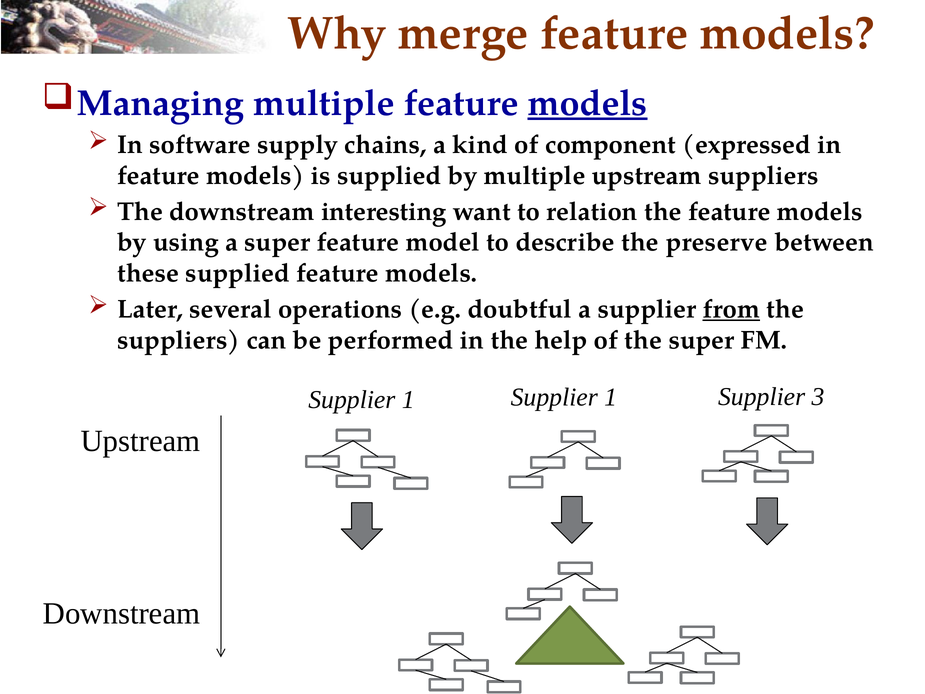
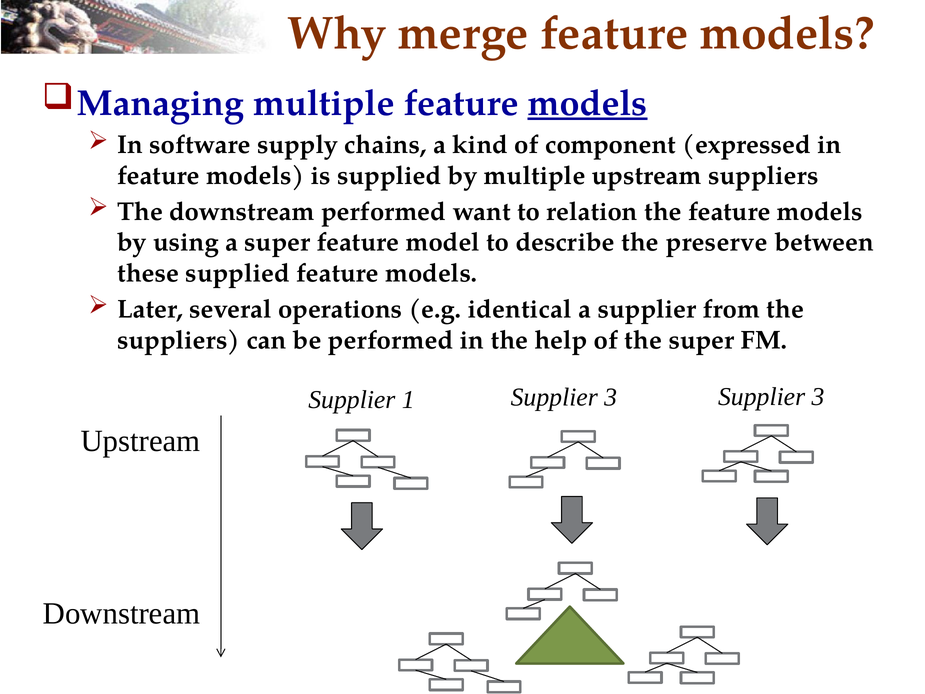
downstream interesting: interesting -> performed (384, 211)
doubtful: doubtful -> identical (520, 309)
from underline: present -> none (731, 309)
1 Supplier 1: 1 -> 3 (611, 397)
